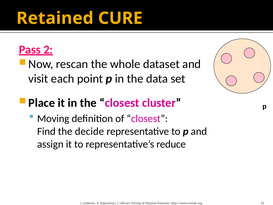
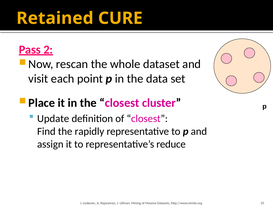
Moving: Moving -> Update (53, 118)
decide: decide -> rapidly (89, 131)
